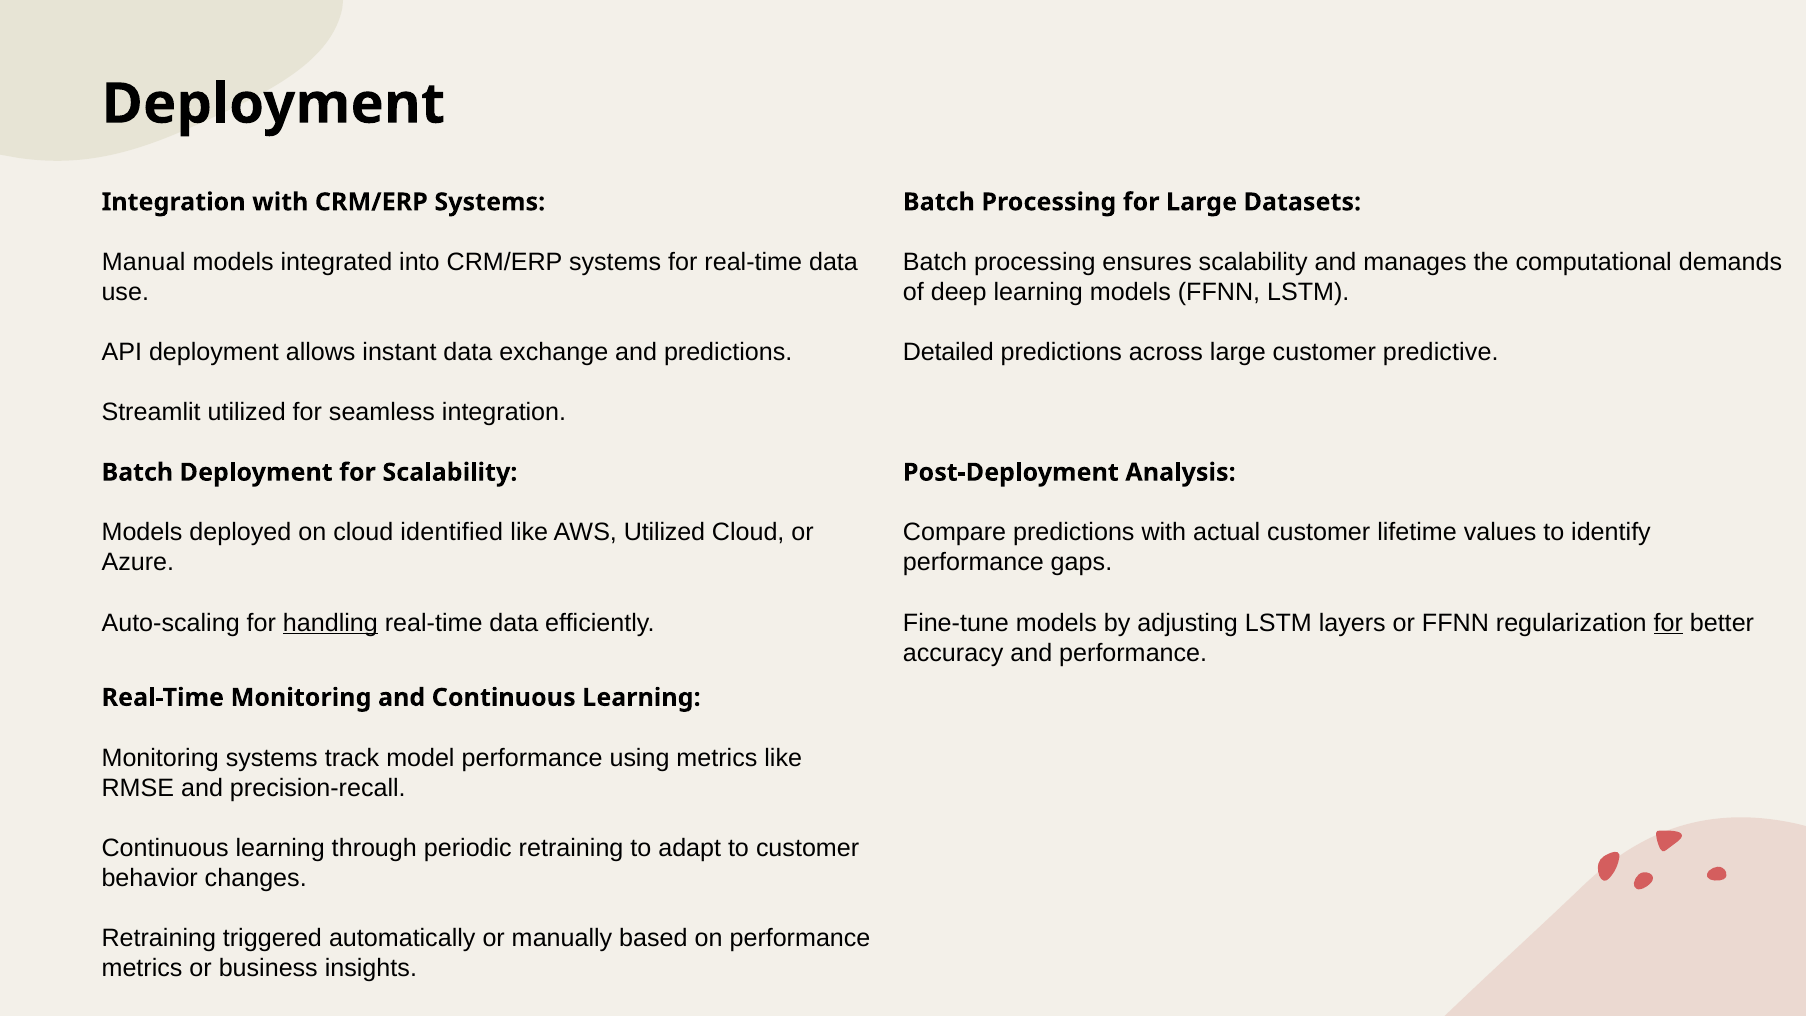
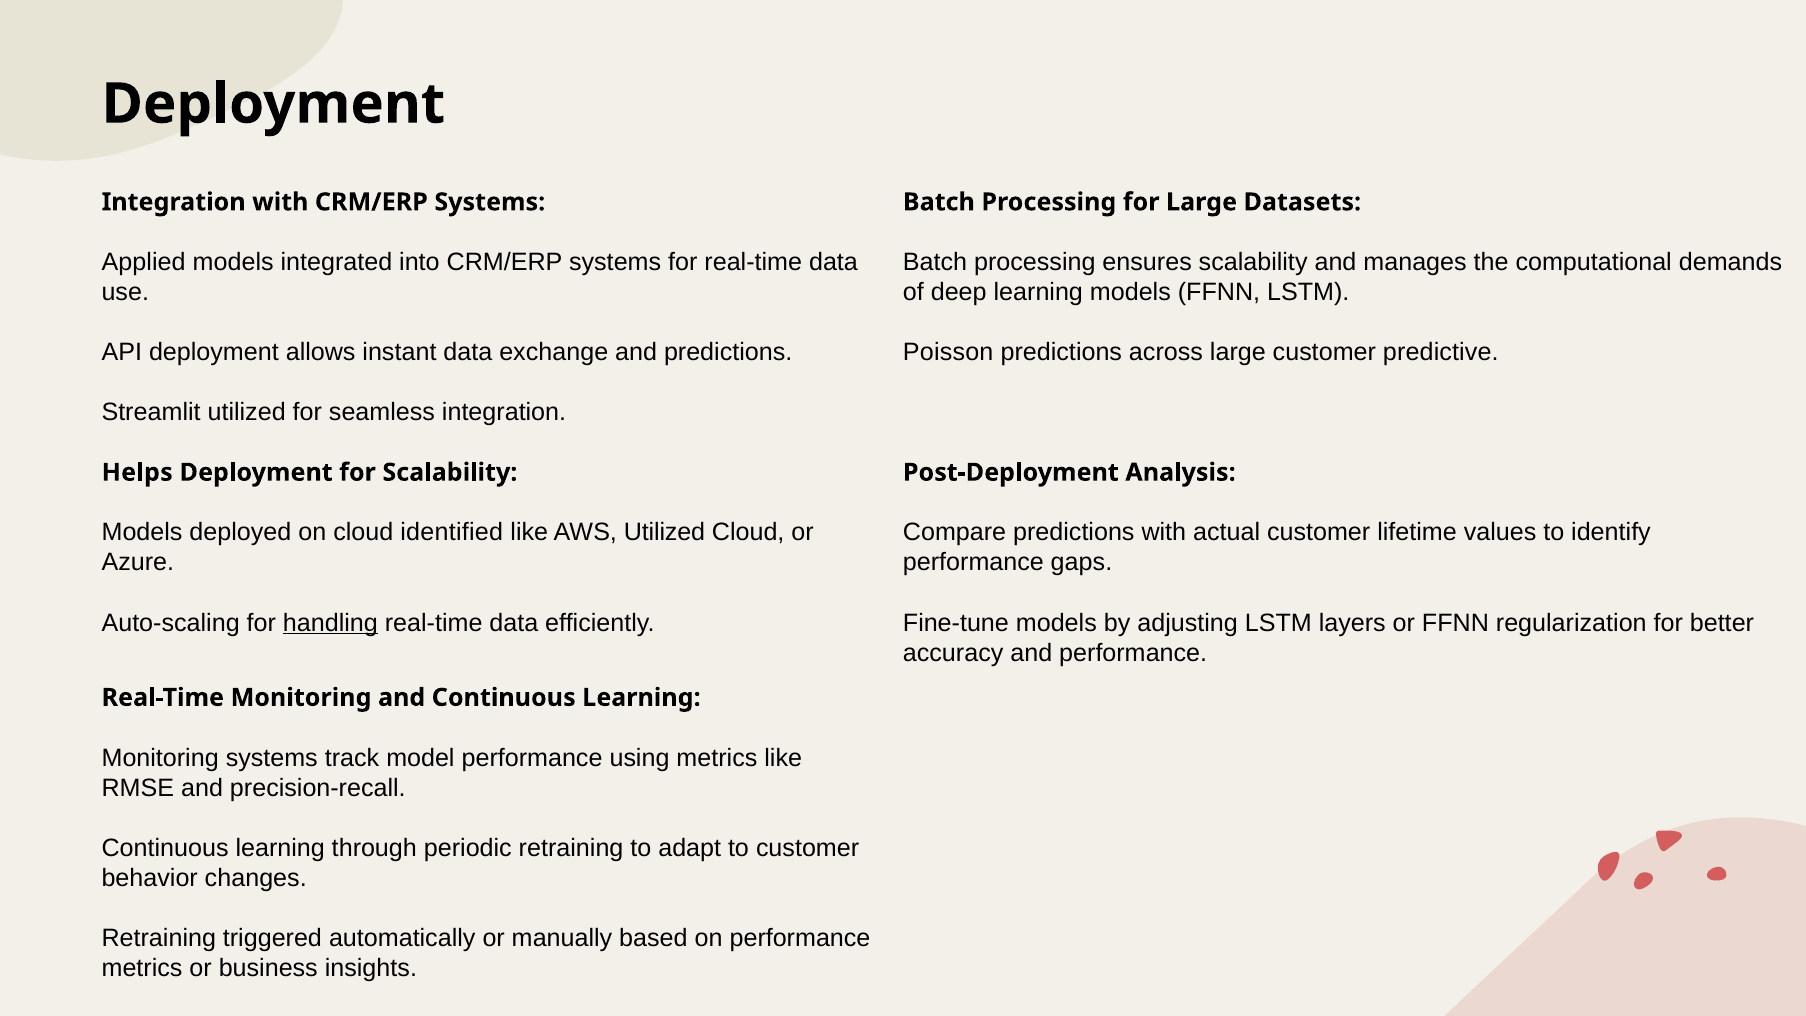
Manual: Manual -> Applied (144, 262)
Detailed: Detailed -> Poisson (948, 352)
Batch: Batch -> Helps (137, 472)
for underline: present -> none (1668, 623)
